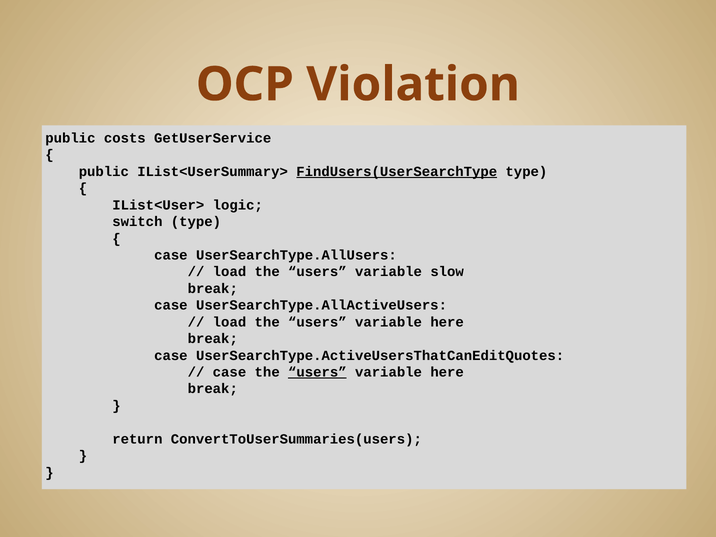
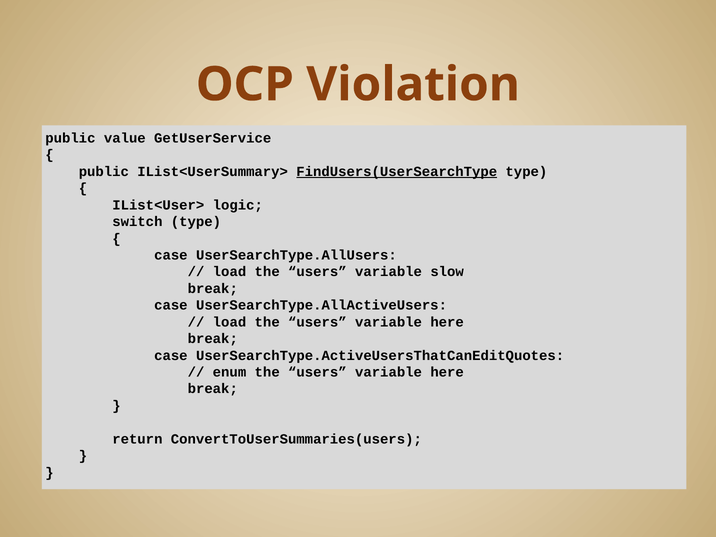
costs: costs -> value (125, 138)
case: case -> enum (229, 372)
users underline: present -> none (317, 372)
